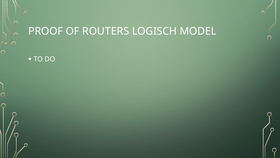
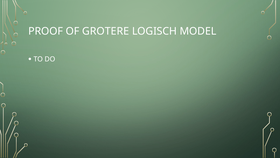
ROUTERS: ROUTERS -> GROTERE (106, 31)
